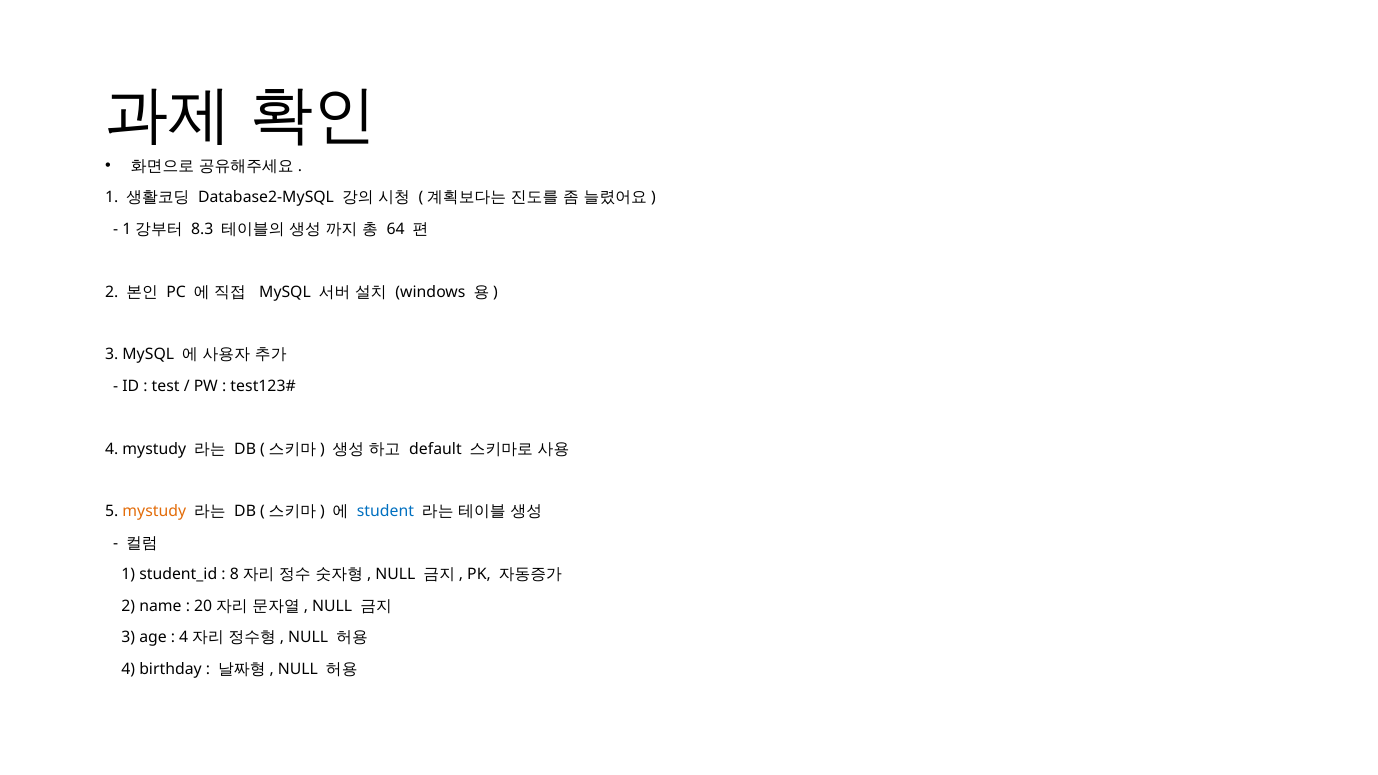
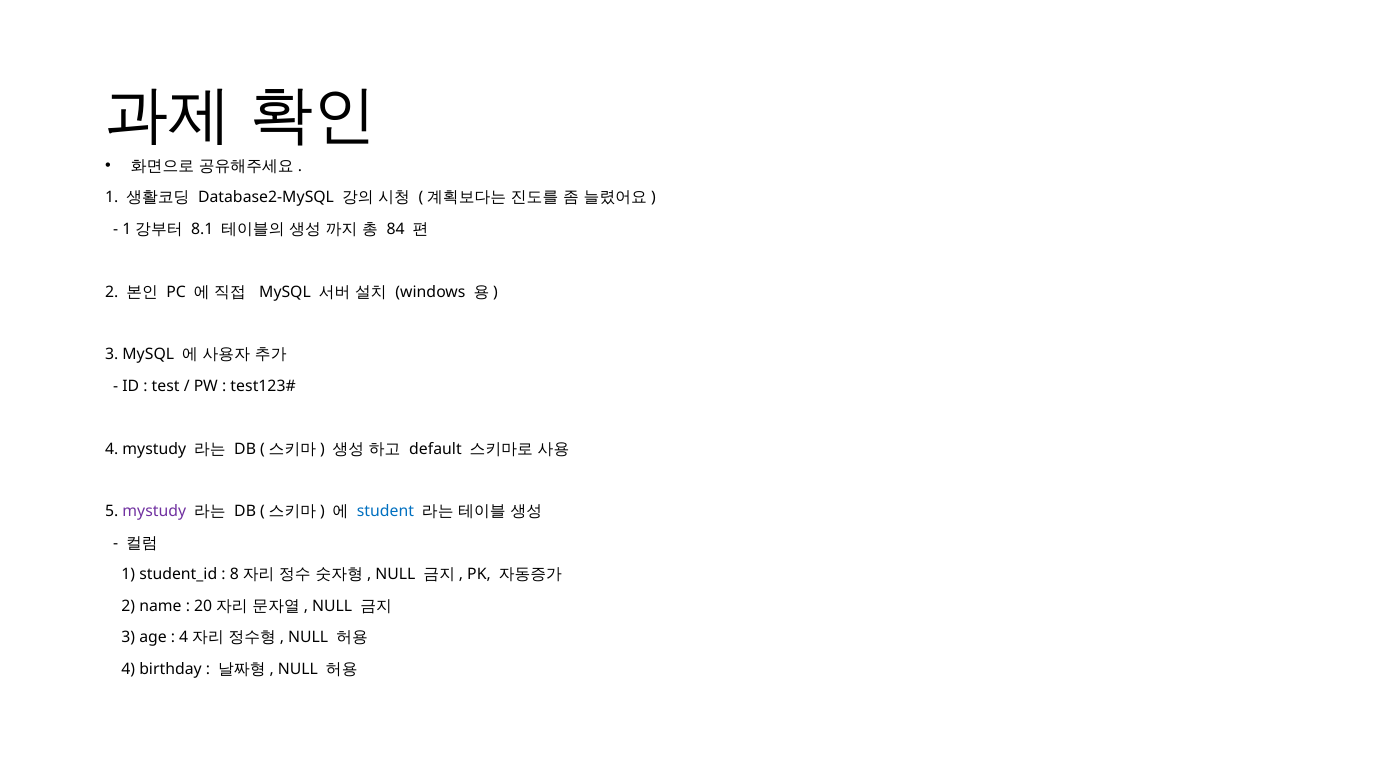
8.3: 8.3 -> 8.1 (202, 229)
64: 64 -> 84 (396, 229)
mystudy colour: orange -> purple (154, 512)
